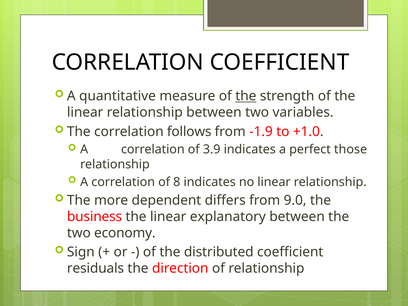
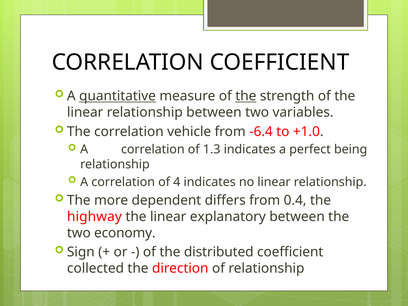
quantitative underline: none -> present (118, 96)
follows: follows -> vehicle (189, 132)
-1.9: -1.9 -> -6.4 (261, 132)
3.9: 3.9 -> 1.3 (212, 150)
those: those -> being (351, 150)
8: 8 -> 4 (177, 182)
9.0: 9.0 -> 0.4 (295, 200)
business: business -> highway (94, 217)
residuals: residuals -> collected (95, 268)
